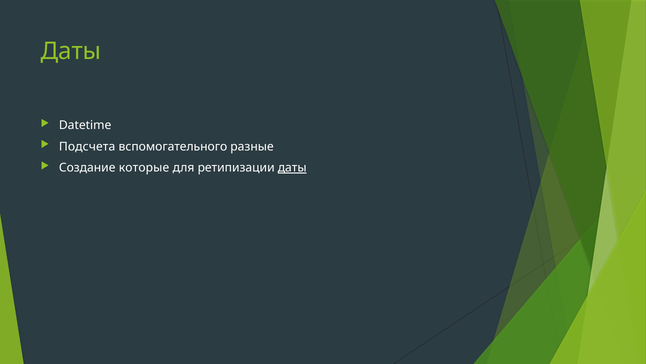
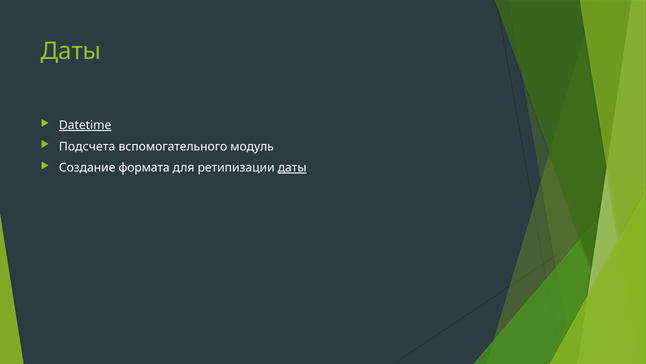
Datetime underline: none -> present (85, 125)
разные: разные -> модуль (252, 146)
которые: которые -> формата (144, 168)
